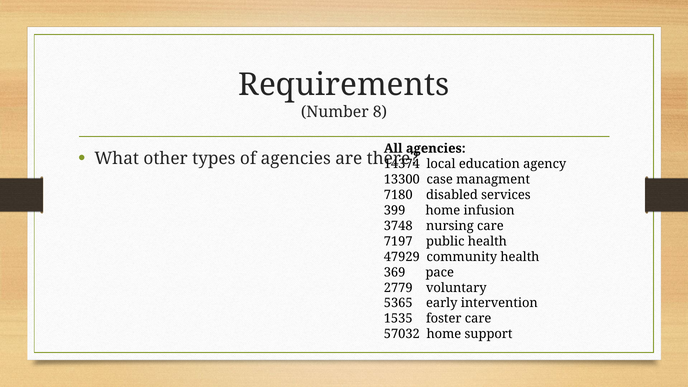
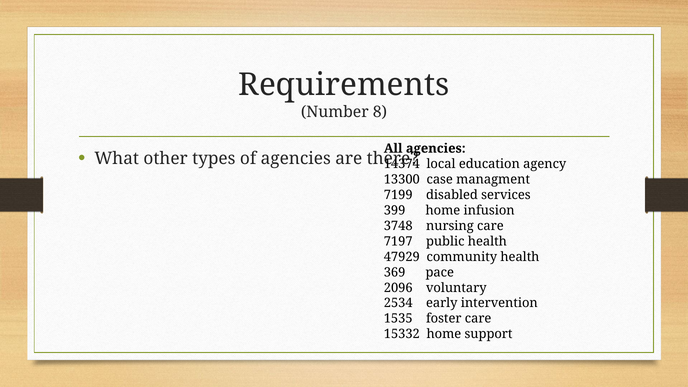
7180: 7180 -> 7199 (398, 195)
2779: 2779 -> 2096 (398, 288)
5365: 5365 -> 2534 (398, 303)
57032: 57032 -> 15332 (402, 334)
